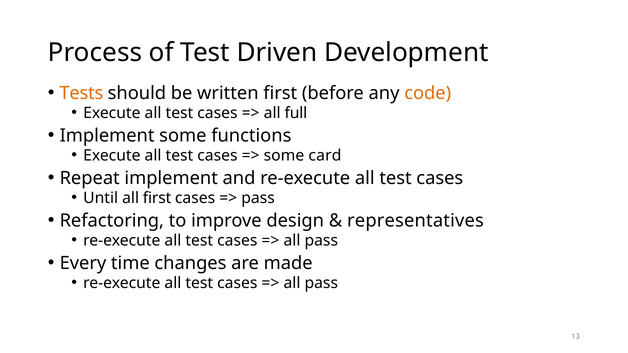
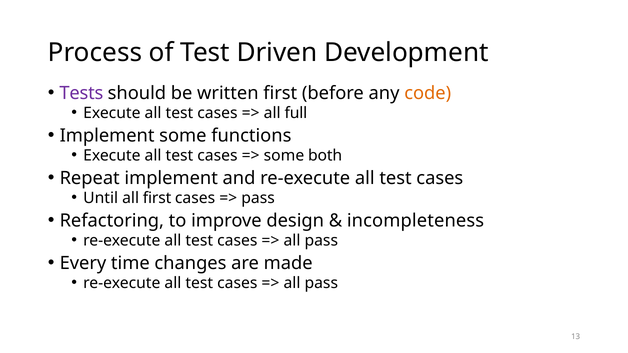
Tests colour: orange -> purple (81, 93)
card: card -> both (325, 156)
representatives: representatives -> incompleteness (415, 221)
